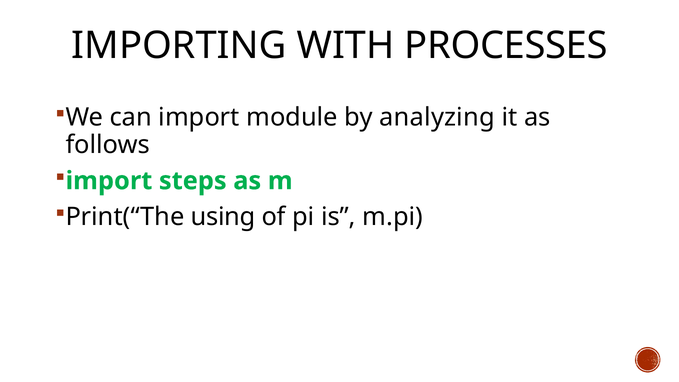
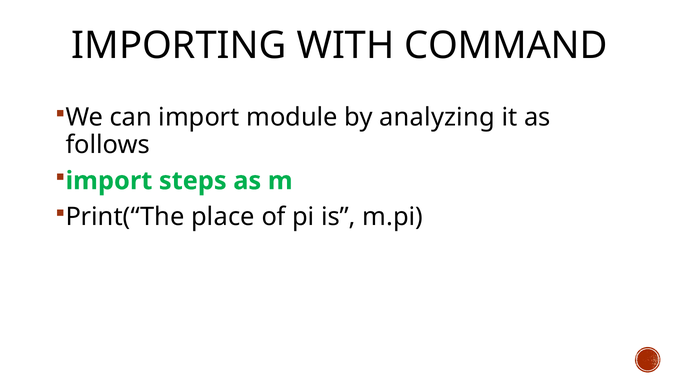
PROCESSES: PROCESSES -> COMMAND (506, 46)
using: using -> place (223, 217)
